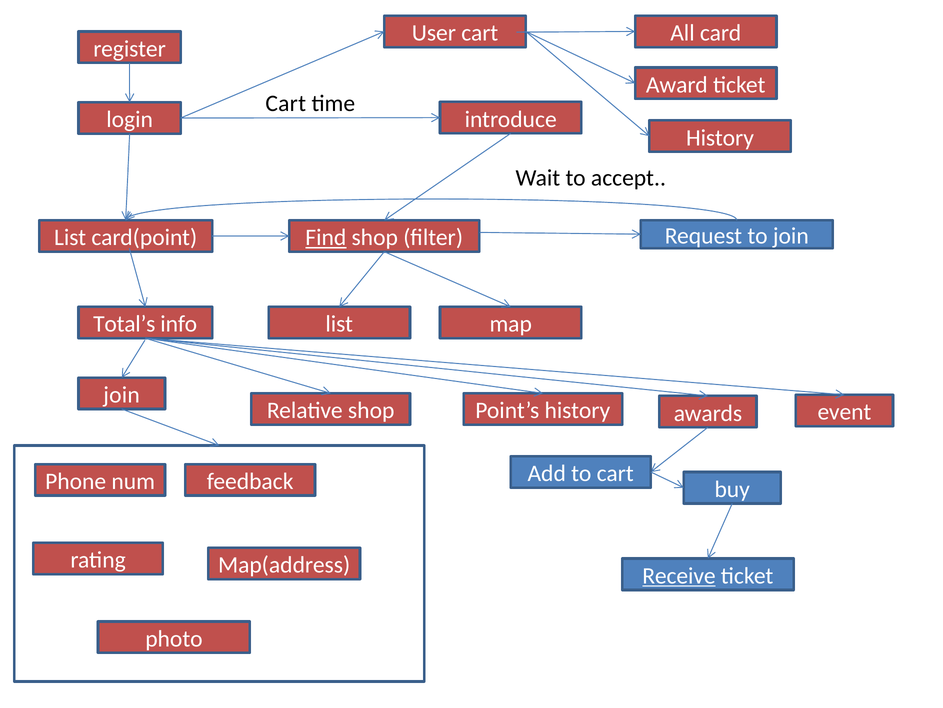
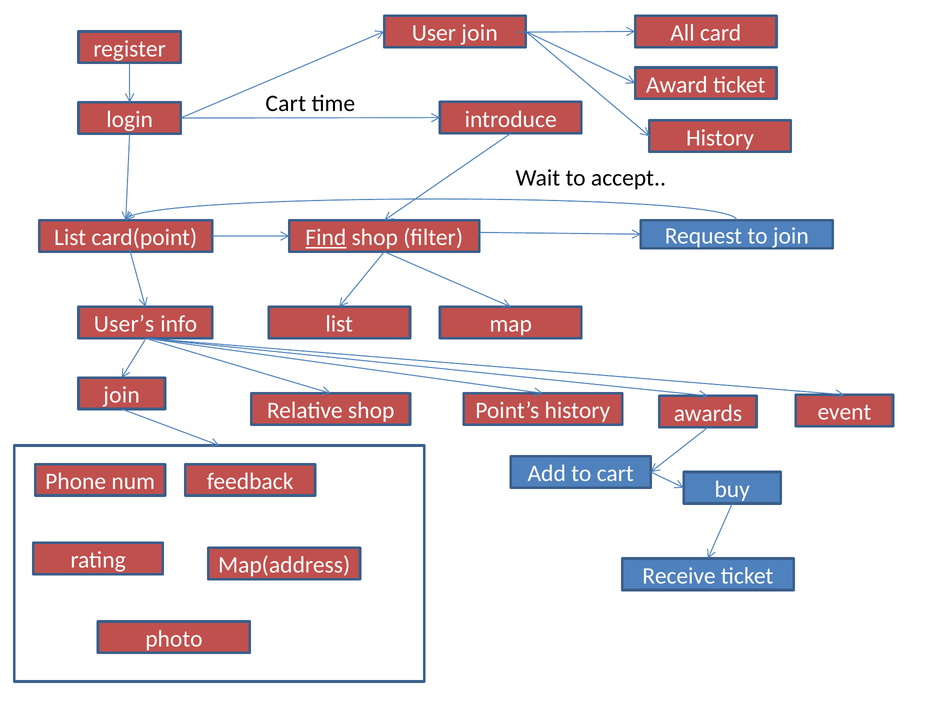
User cart: cart -> join (480, 33)
Total’s: Total’s -> User’s (124, 324)
Receive underline: present -> none (679, 575)
